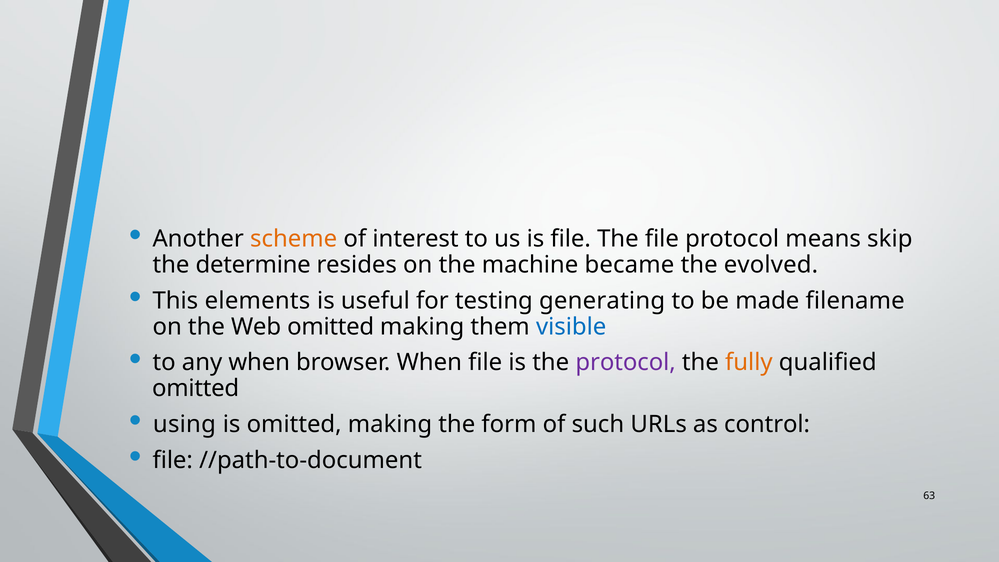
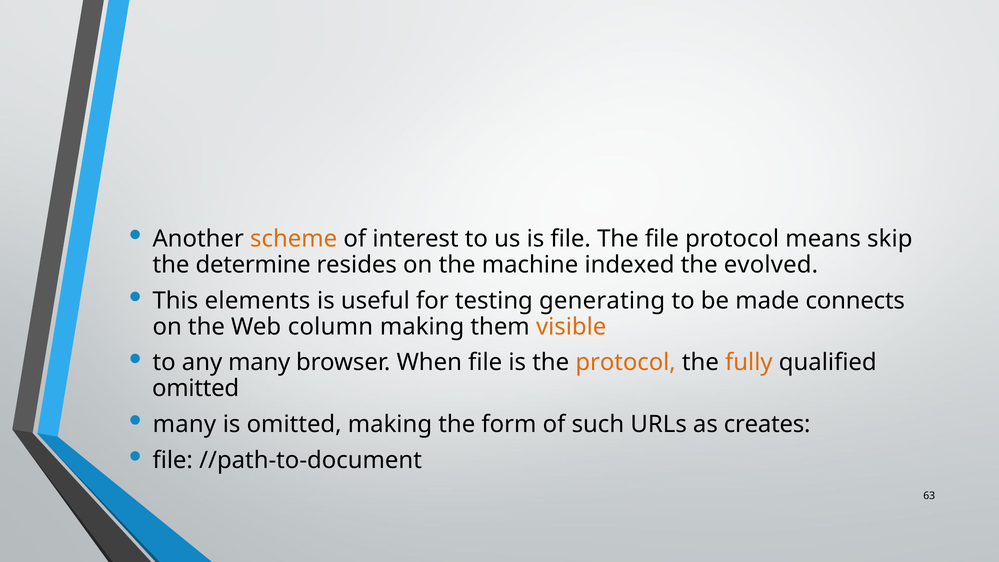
became: became -> indexed (629, 265)
filename: filename -> connects (855, 301)
Web omitted: omitted -> column (330, 327)
visible colour: blue -> orange (571, 327)
any when: when -> many (259, 363)
protocol colour: purple -> orange (626, 363)
using: using -> many (184, 424)
control: control -> creates (767, 424)
